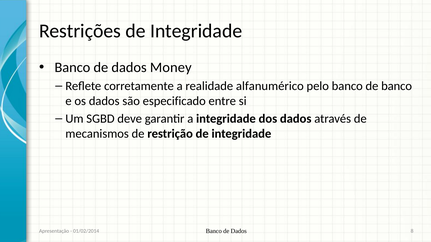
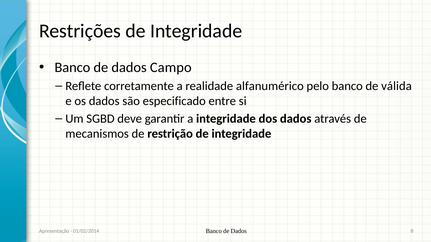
Money: Money -> Campo (171, 68)
de banco: banco -> válida (396, 86)
